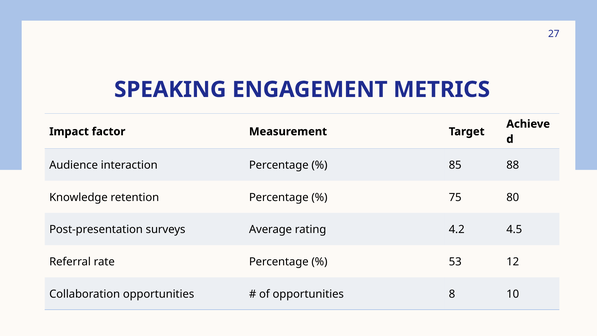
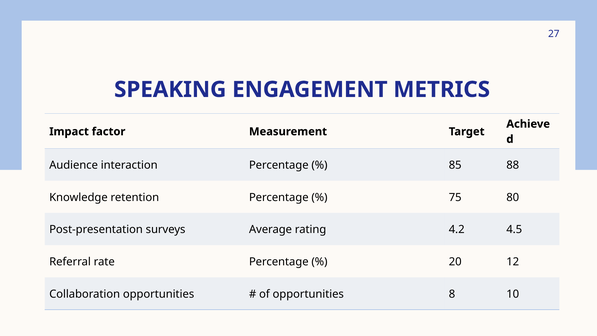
53: 53 -> 20 (455, 262)
